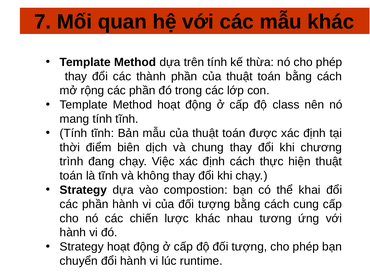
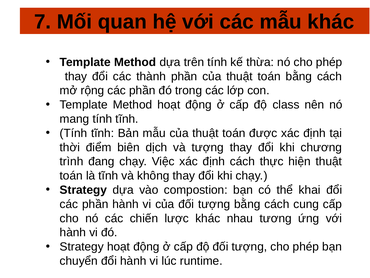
và chung: chung -> tượng (208, 147)
